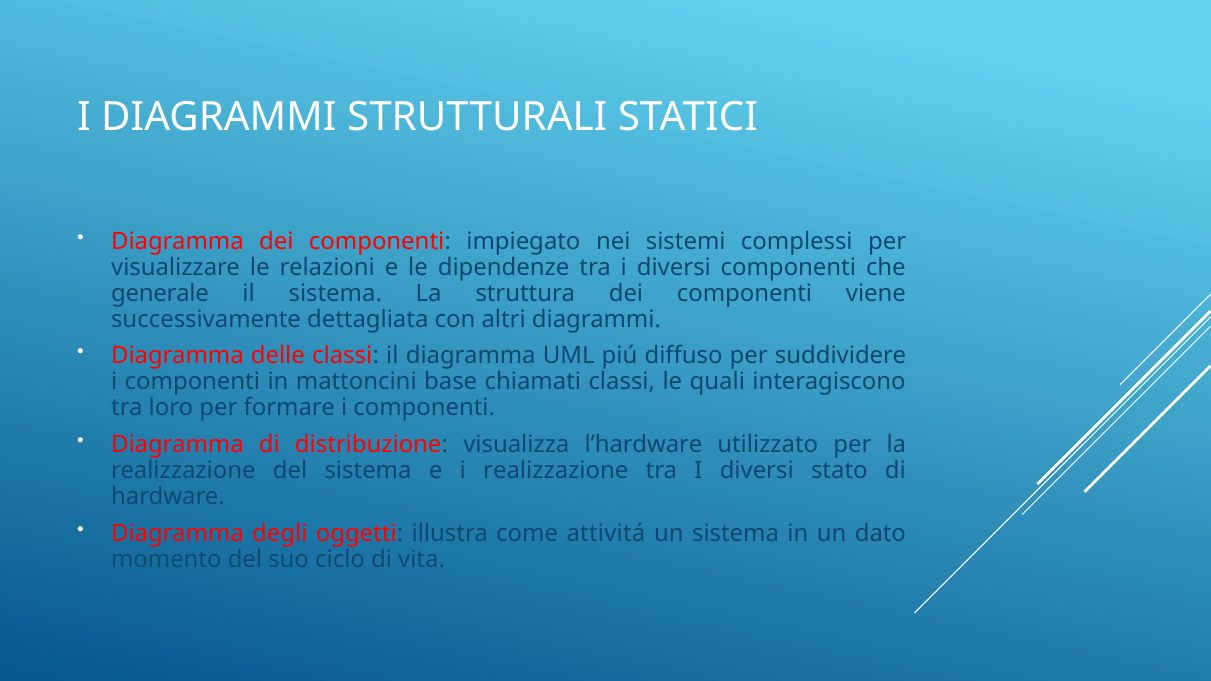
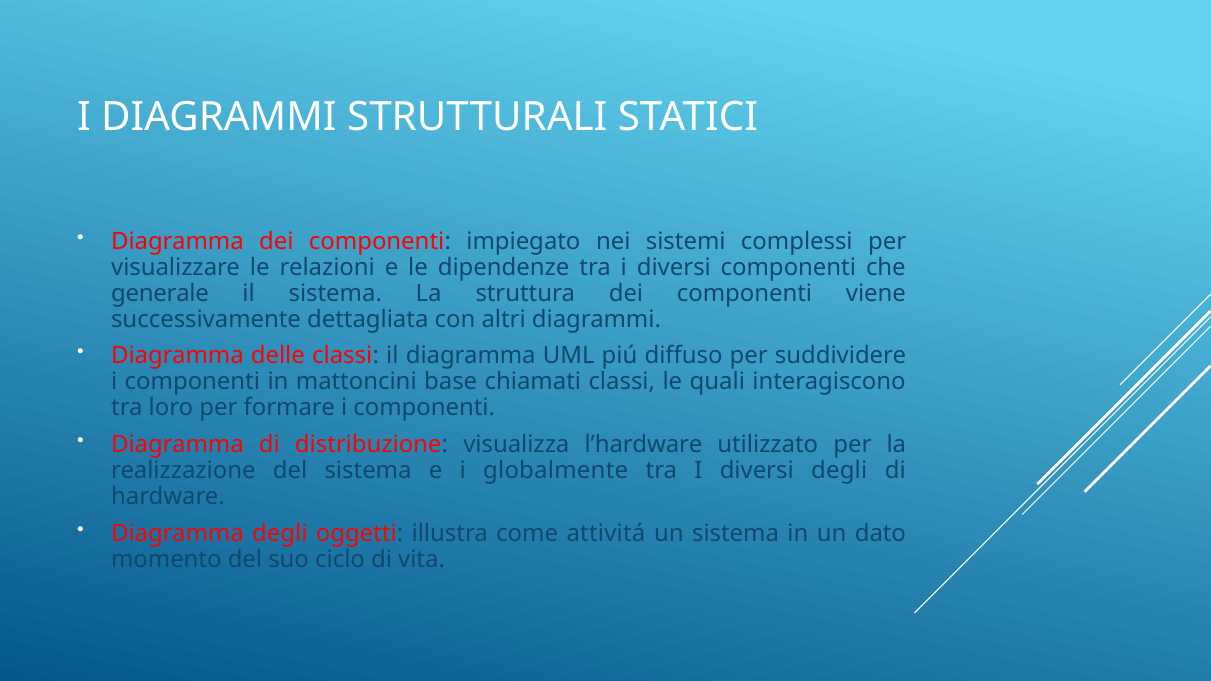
i realizzazione: realizzazione -> globalmente (556, 471)
diversi stato: stato -> degli (839, 471)
